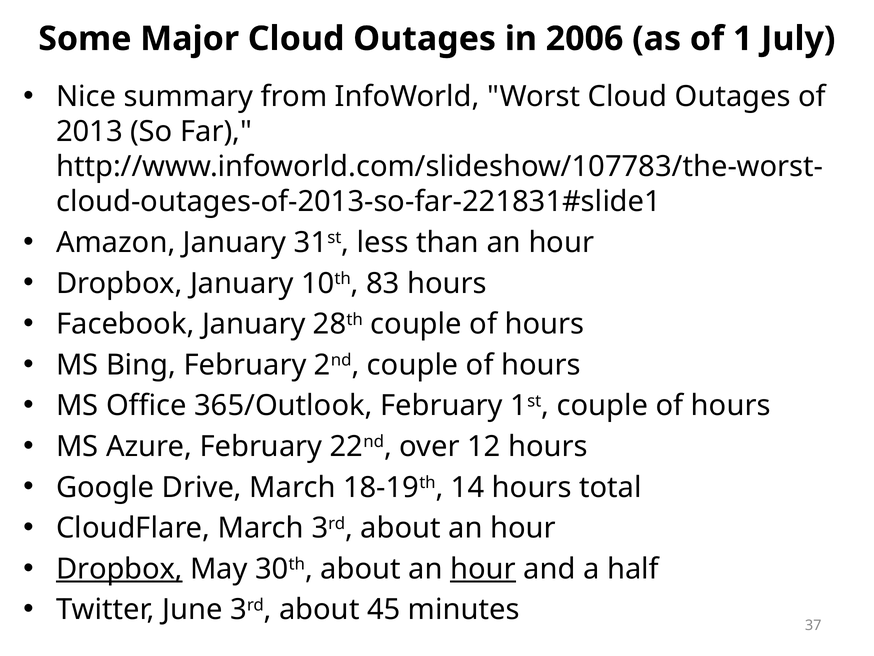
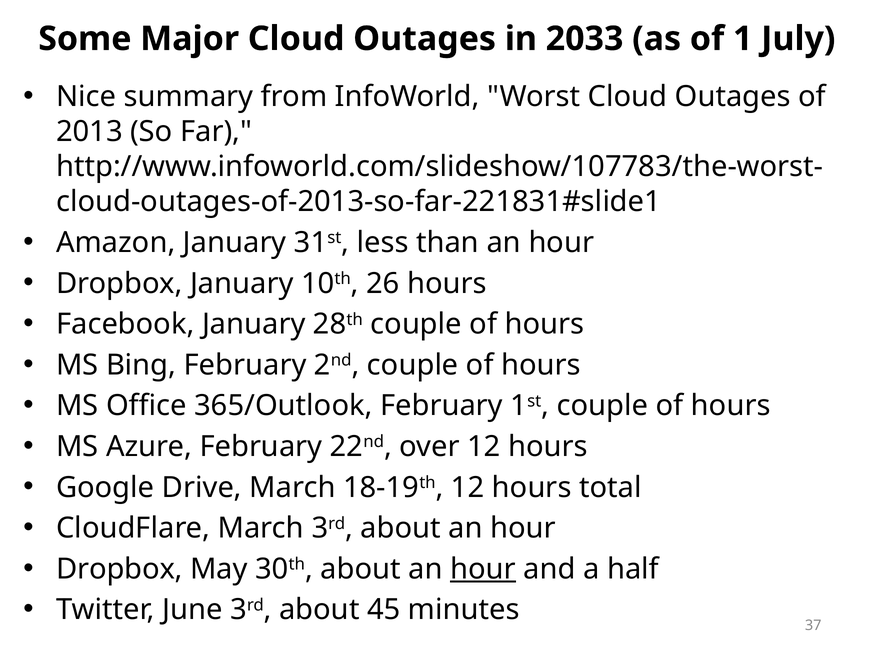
2006: 2006 -> 2033 (585, 39)
83: 83 -> 26 (383, 283)
18-19th 14: 14 -> 12 (468, 487)
Dropbox underline: present -> none (119, 569)
